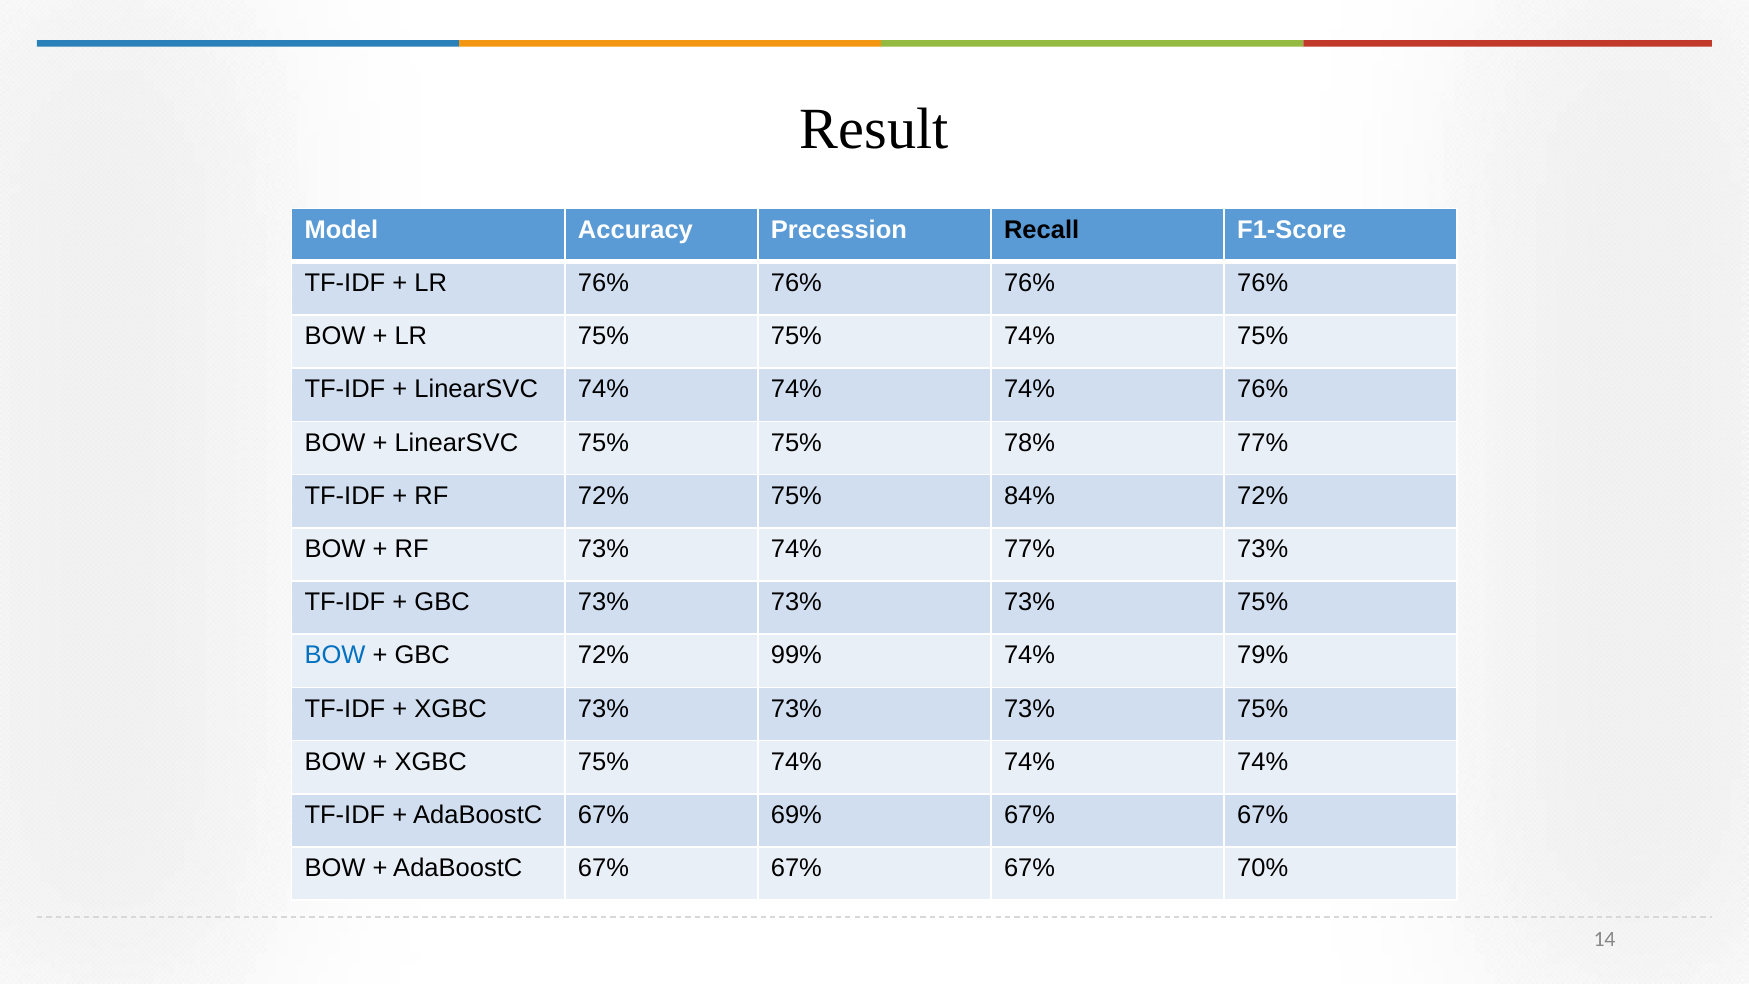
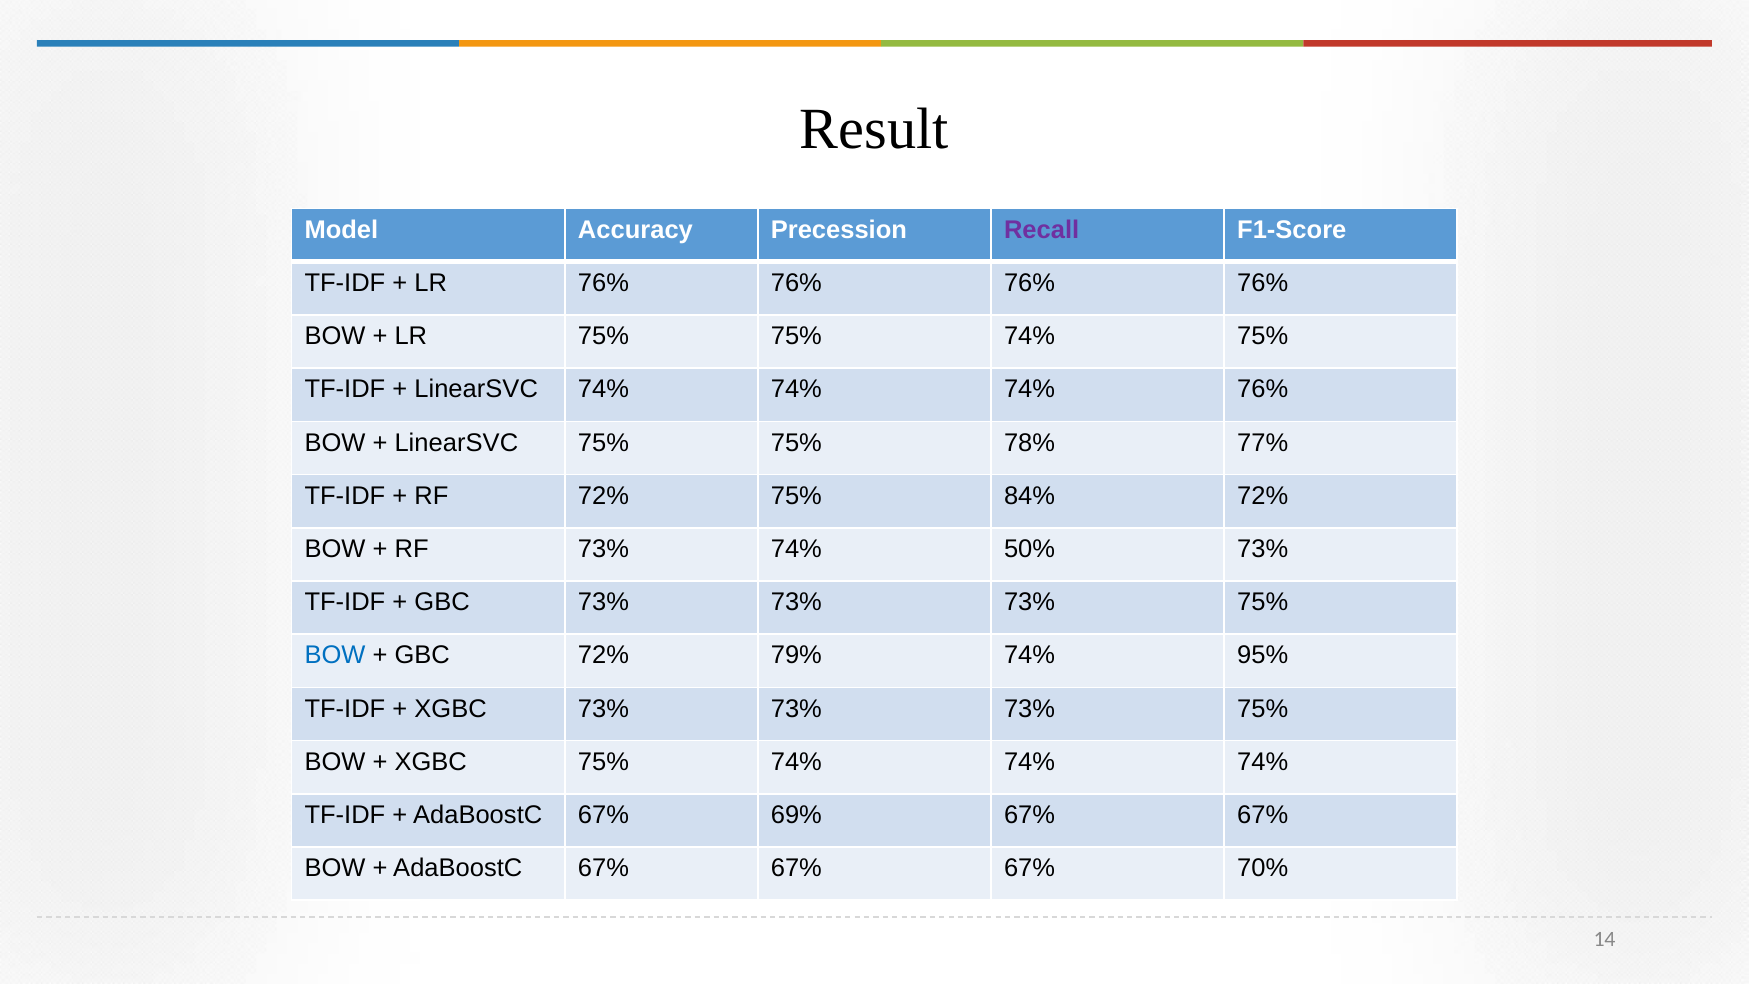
Recall colour: black -> purple (1042, 230)
74% 77%: 77% -> 50% (1030, 549)
99%: 99% -> 79% (796, 655)
79%: 79% -> 95% (1263, 655)
